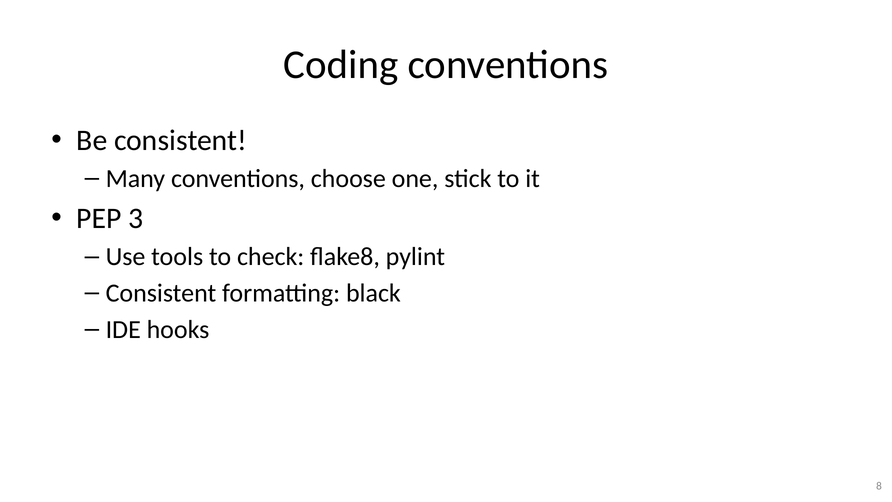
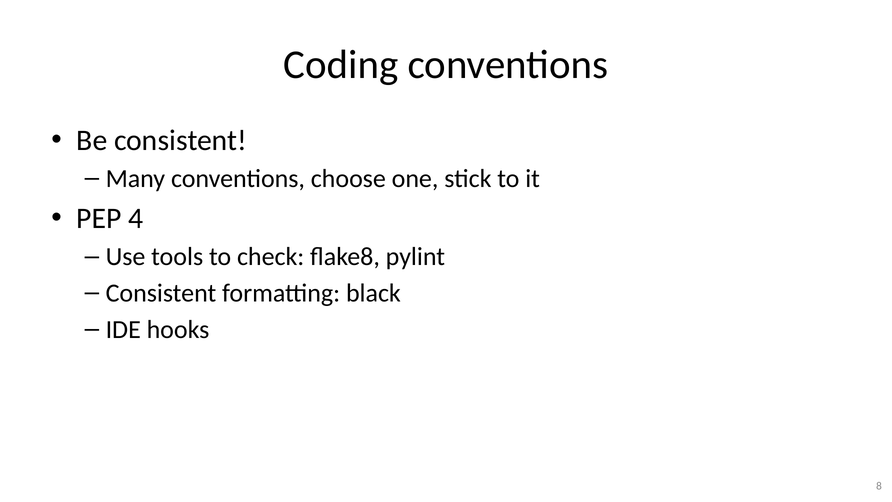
3: 3 -> 4 (136, 218)
